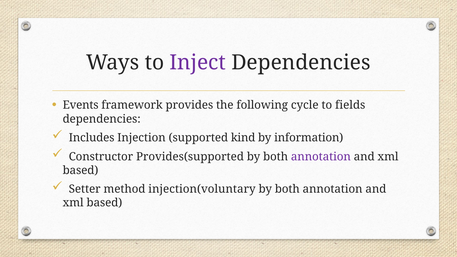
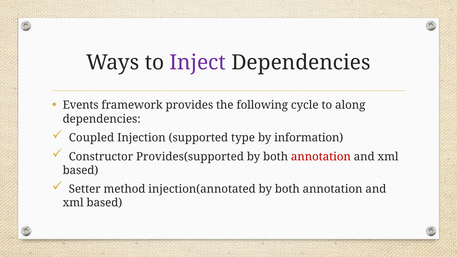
fields: fields -> along (350, 105)
Includes: Includes -> Coupled (91, 138)
kind: kind -> type (243, 138)
annotation colour: purple -> red (321, 157)
injection(voluntary: injection(voluntary -> injection(annotated (202, 189)
